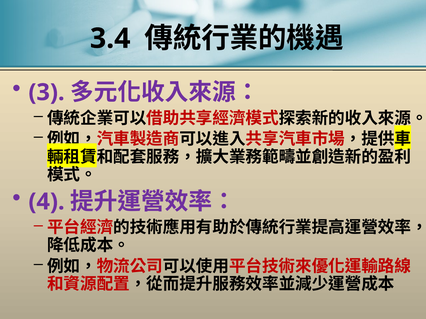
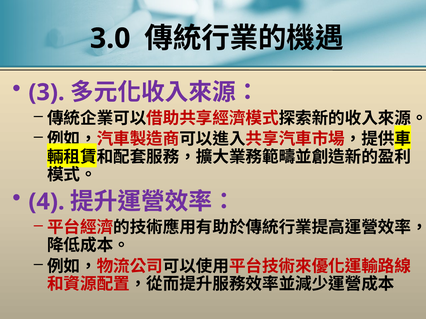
3.4: 3.4 -> 3.0 (110, 39)
